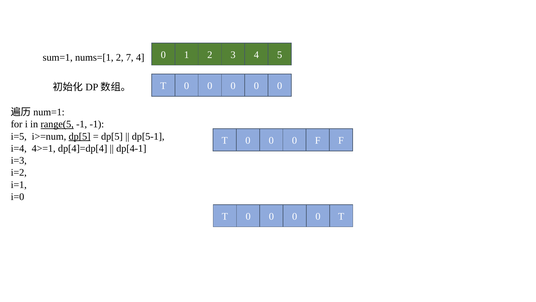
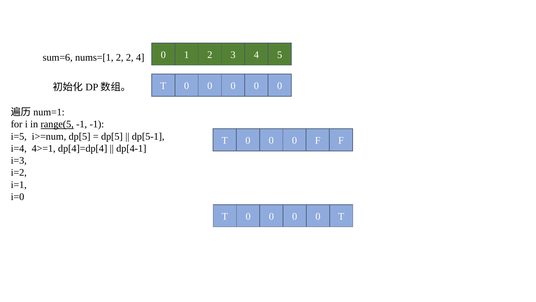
sum=1: sum=1 -> sum=6 (58, 58)
2 7: 7 -> 2 (130, 58)
dp[5 underline: present -> none (80, 136)
